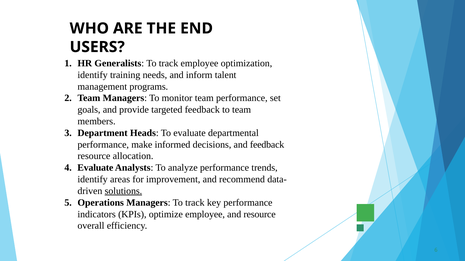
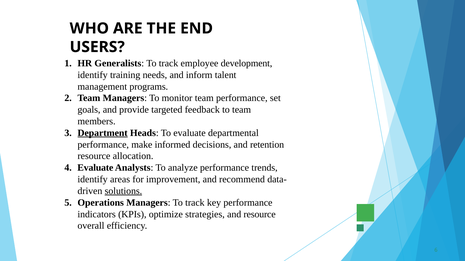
optimization: optimization -> development (247, 63)
Department underline: none -> present (103, 133)
and feedback: feedback -> retention (267, 145)
optimize employee: employee -> strategies (205, 215)
